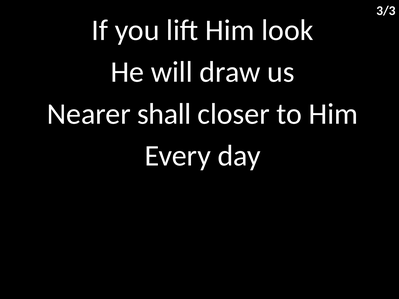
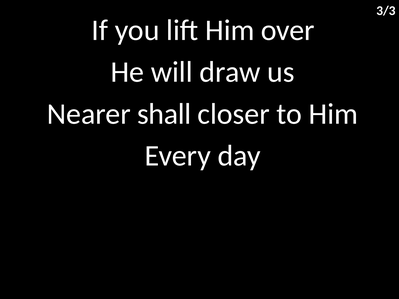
look: look -> over (288, 30)
